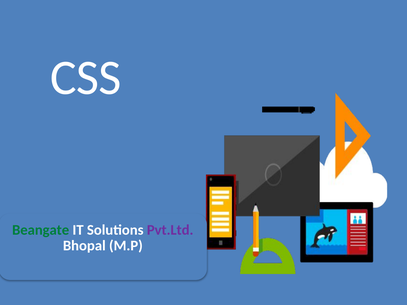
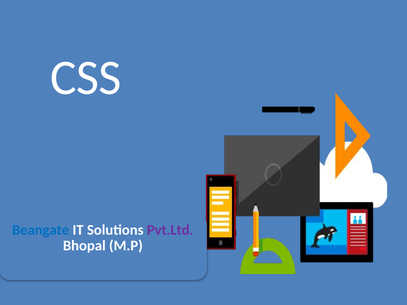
Beangate colour: green -> blue (41, 230)
